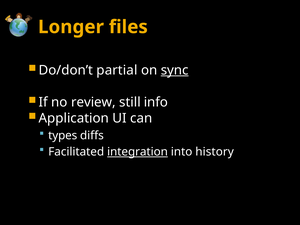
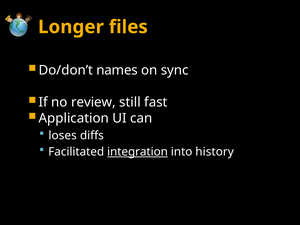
partial: partial -> names (117, 70)
sync underline: present -> none (175, 70)
info: info -> fast (156, 102)
types: types -> loses (63, 135)
